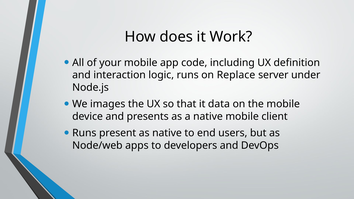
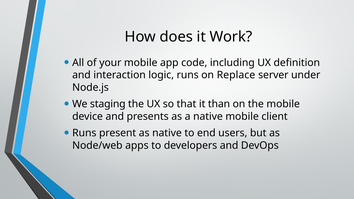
images: images -> staging (108, 104)
data: data -> than (219, 104)
